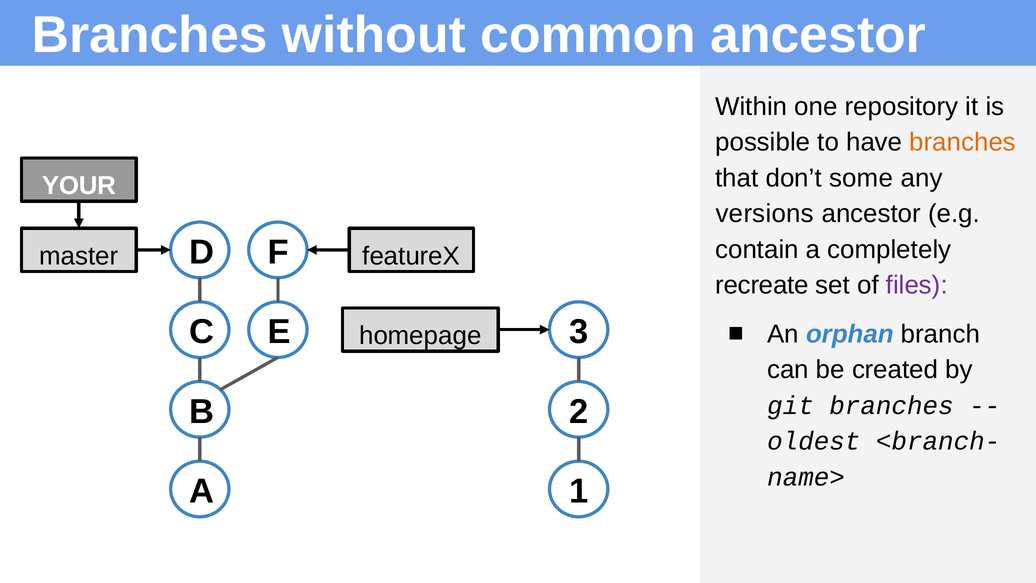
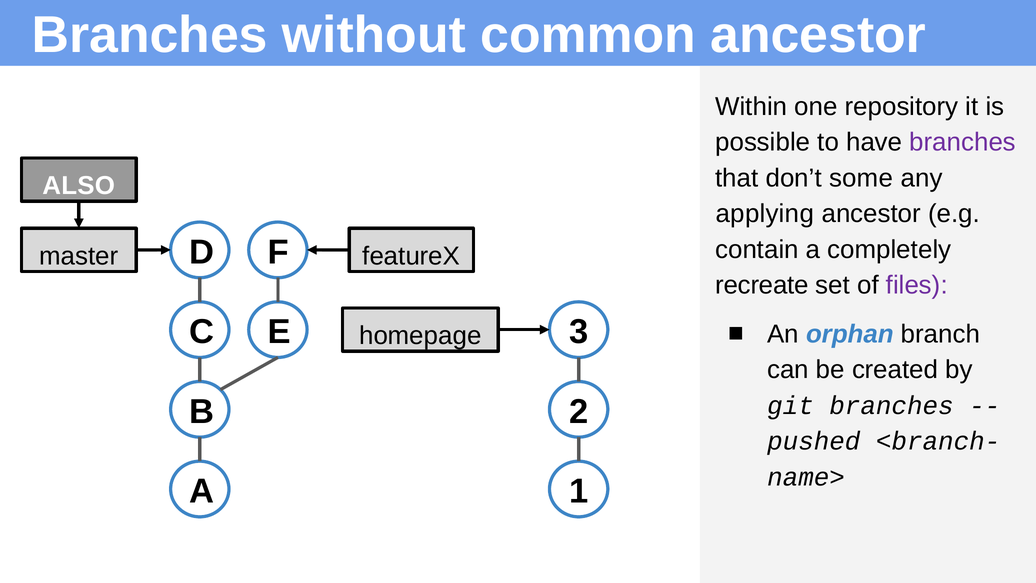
branches colour: orange -> purple (963, 142)
YOUR: YOUR -> ALSO (79, 186)
versions: versions -> applying (765, 214)
oldest: oldest -> pushed (814, 441)
